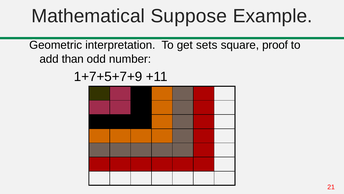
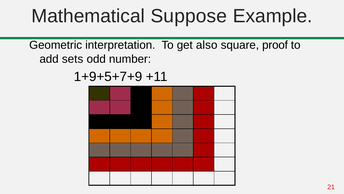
sets: sets -> also (207, 45)
than: than -> sets (73, 59)
1+7+5+7+9: 1+7+5+7+9 -> 1+9+5+7+9 (108, 77)
